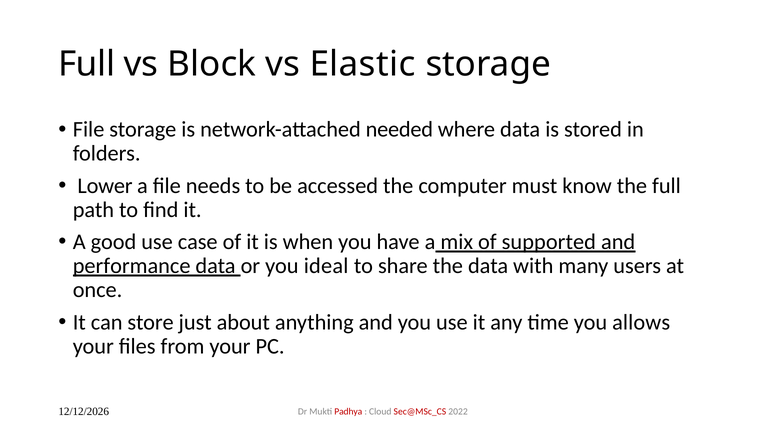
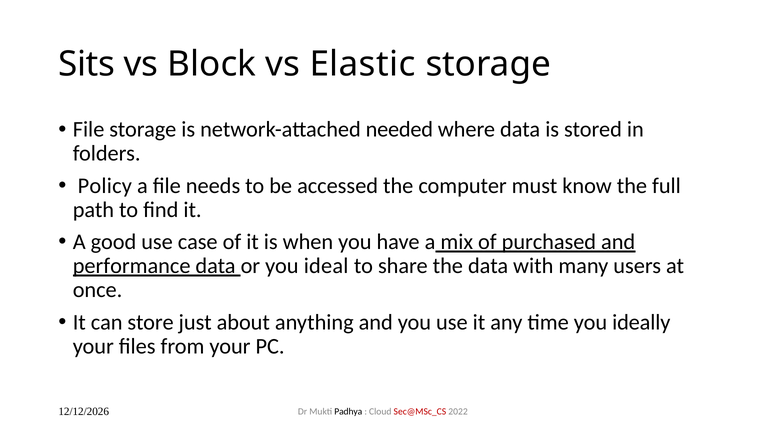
Full: Full -> Sits (87, 64)
Lower: Lower -> Policy (105, 186)
supported: supported -> purchased (549, 242)
allows: allows -> ideally (641, 322)
Padhya colour: red -> black (348, 411)
